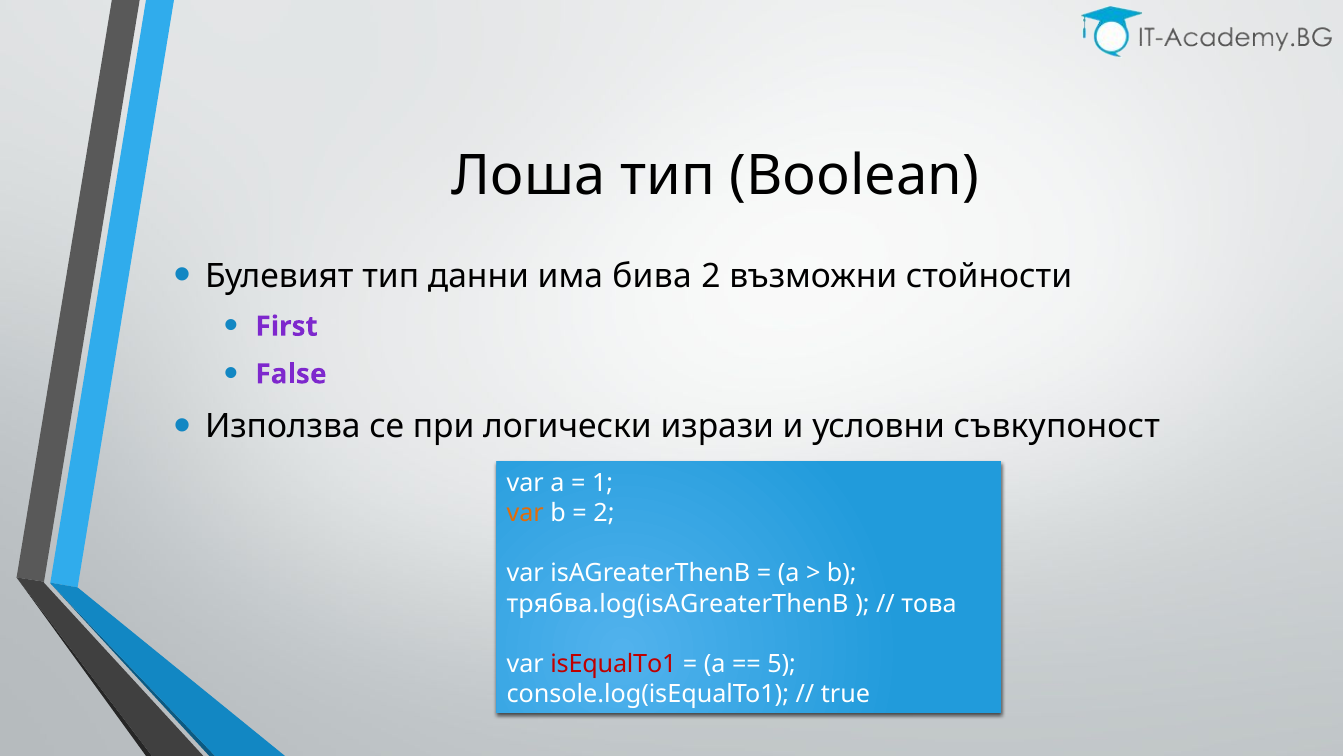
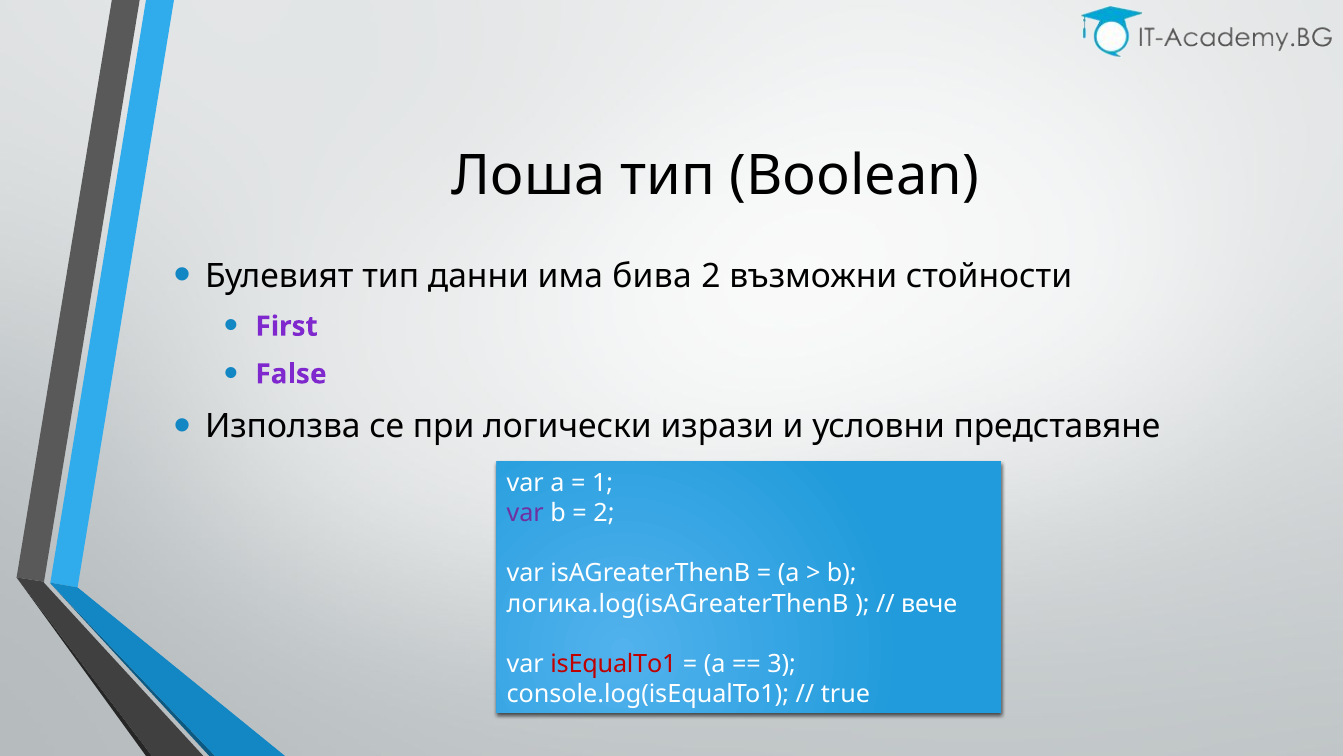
съвкупоност: съвкупоност -> представяне (1057, 426)
var colour: orange -> purple (525, 513)
трябва.log(isAGreaterThenB: трябва.log(isAGreaterThenB -> логика.log(isAGreaterThenB (678, 603)
това: това -> вече (929, 603)
5: 5 -> 3 (782, 664)
